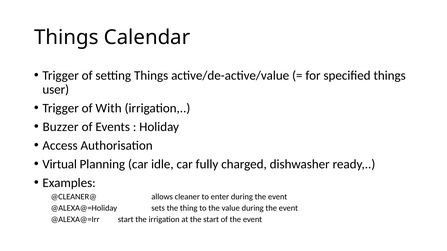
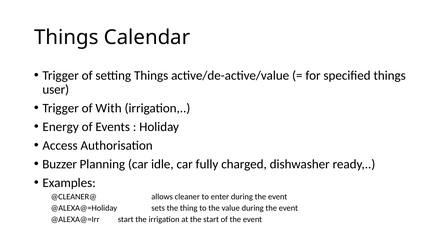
Buzzer: Buzzer -> Energy (61, 127)
Virtual: Virtual -> Buzzer (60, 164)
